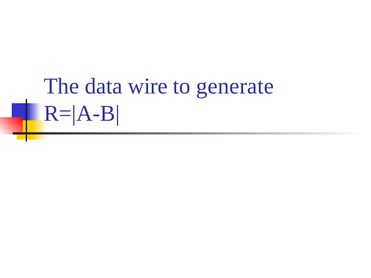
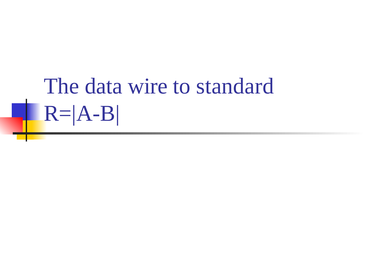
generate: generate -> standard (235, 86)
